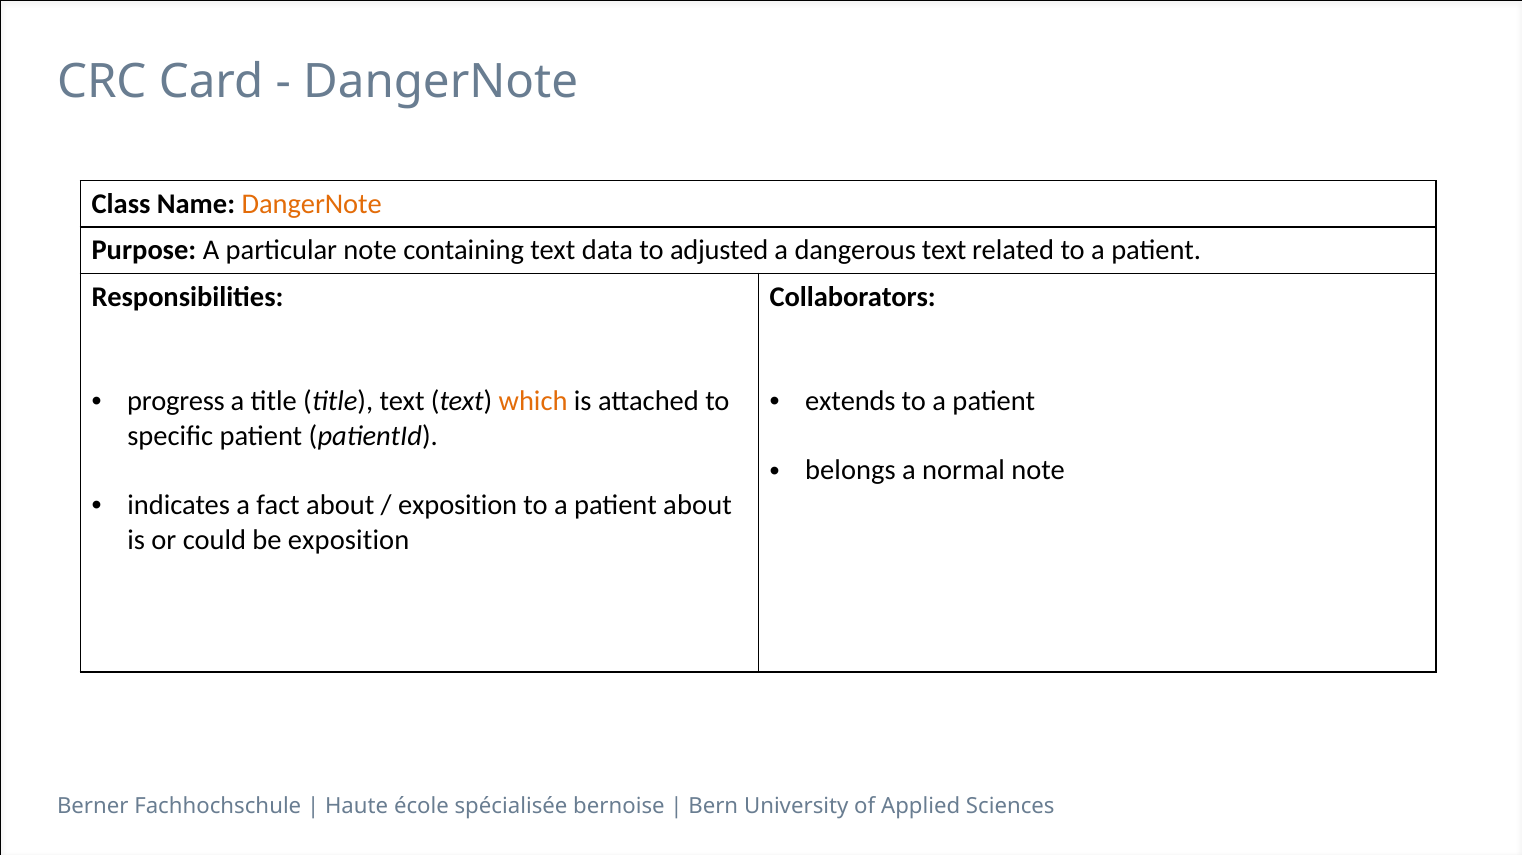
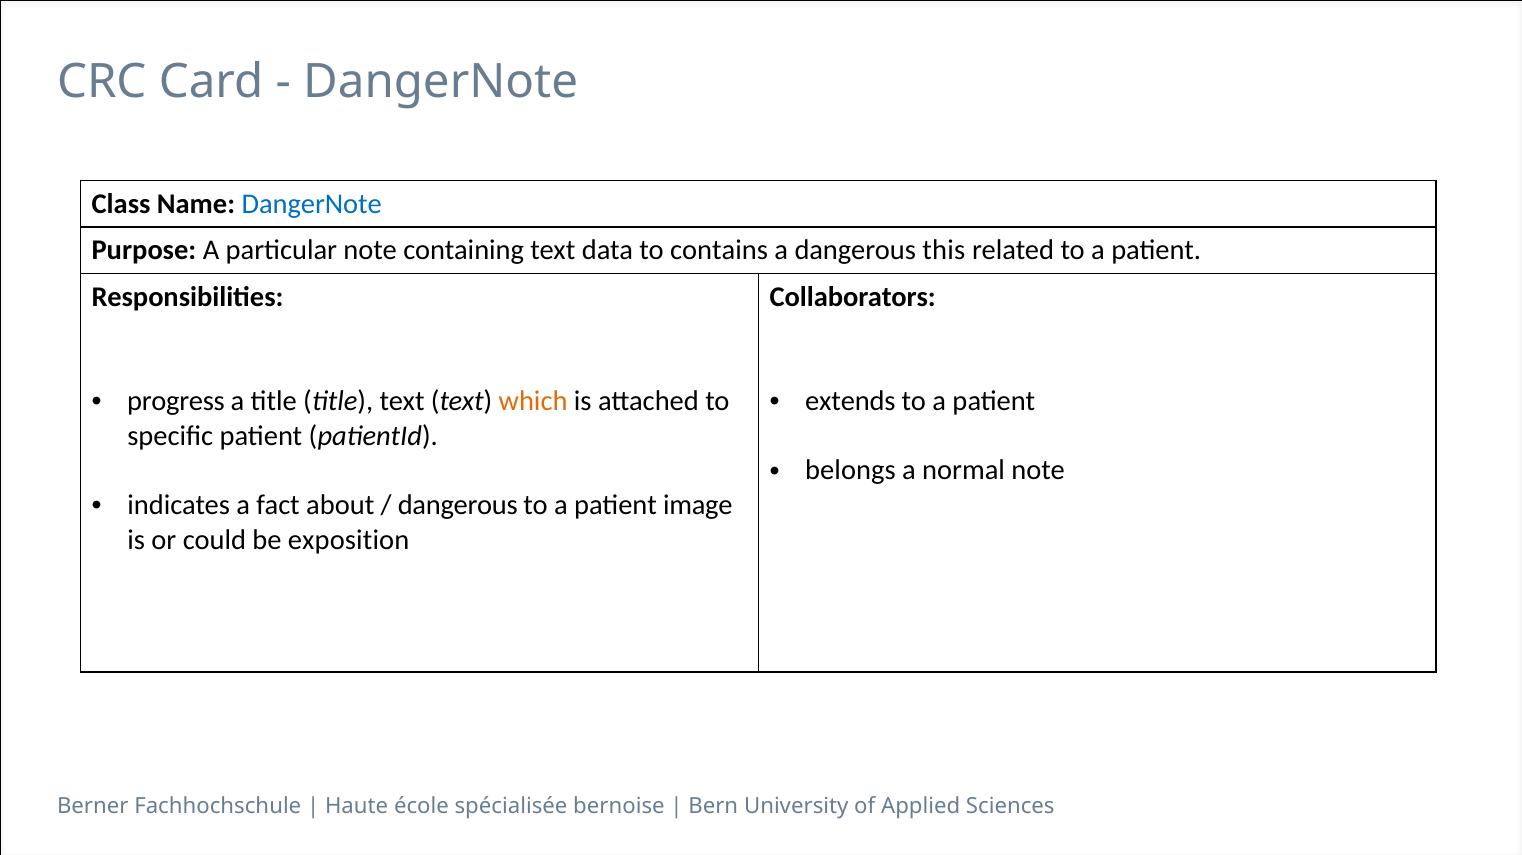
DangerNote colour: orange -> blue (312, 204)
adjusted: adjusted -> contains (719, 250)
dangerous text: text -> this (944, 250)
exposition: exposition -> dangerous (458, 505)
patient about: about -> image (698, 505)
